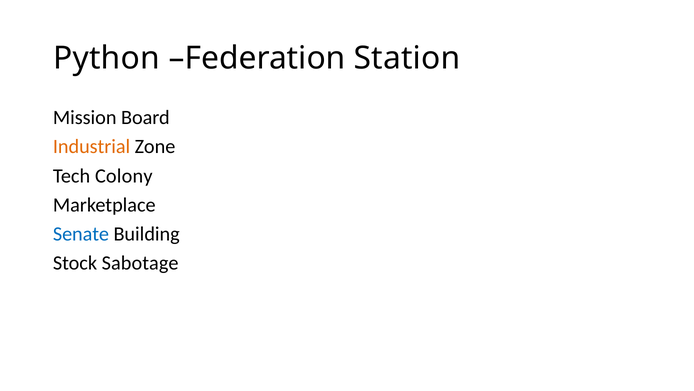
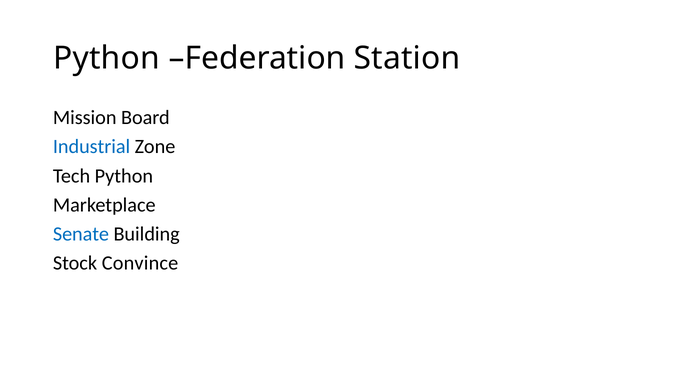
Industrial colour: orange -> blue (92, 146)
Tech Colony: Colony -> Python (124, 176)
Sabotage: Sabotage -> Convince (140, 263)
